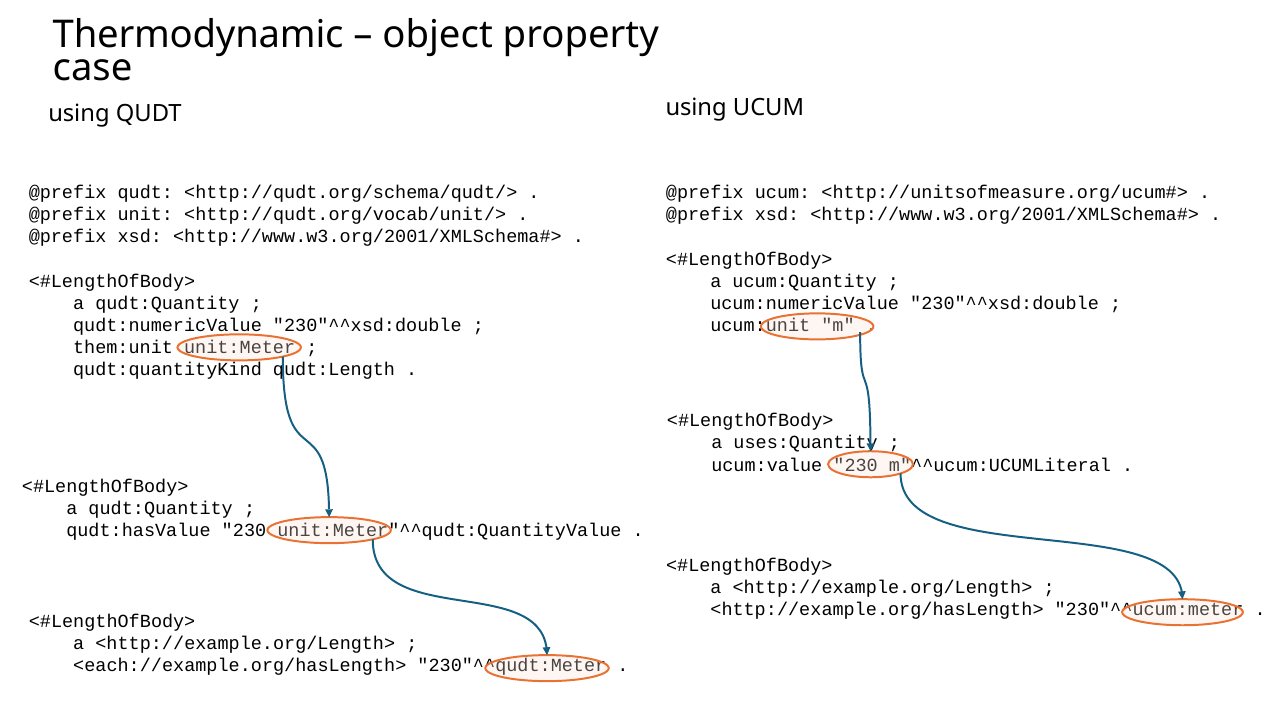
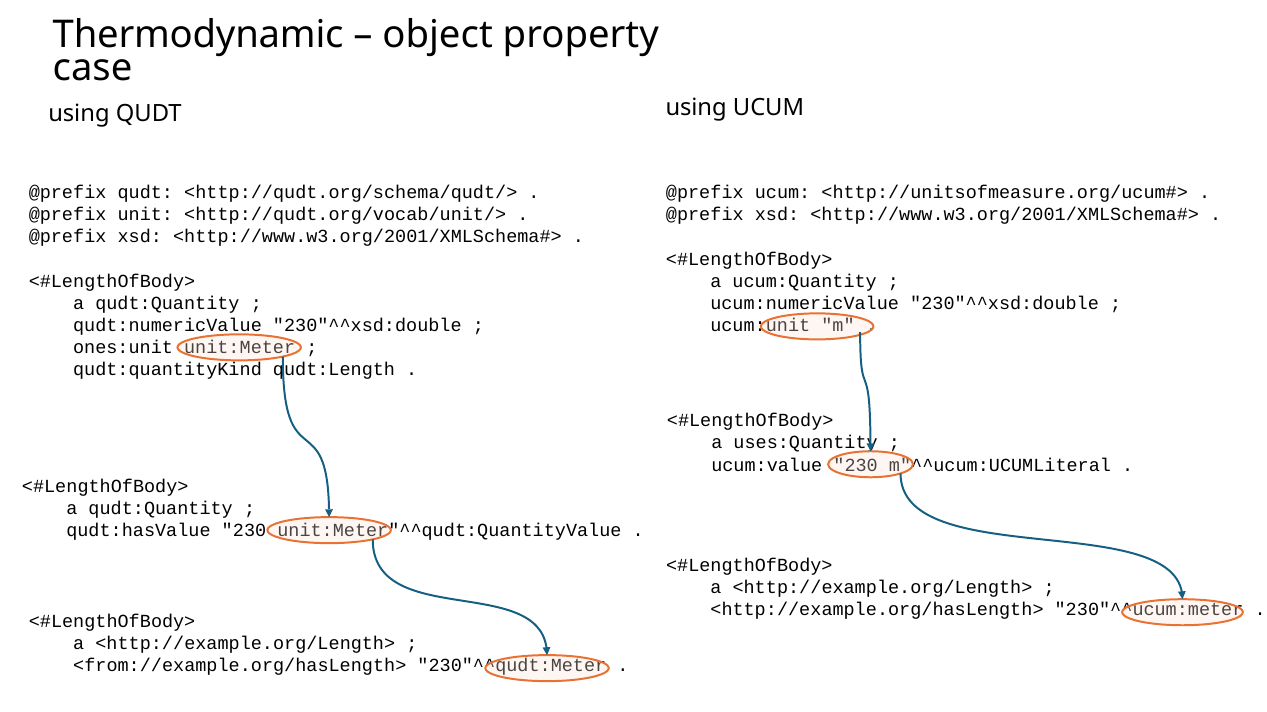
them:unit: them:unit -> ones:unit (123, 348)
<each://example.org/hasLength>: <each://example.org/hasLength> -> <from://example.org/hasLength> (240, 666)
